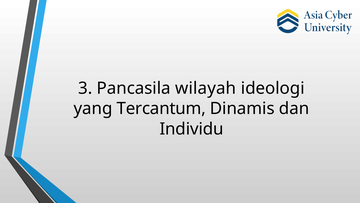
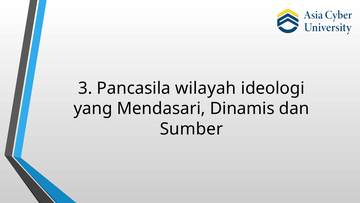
Tercantum: Tercantum -> Mendasari (161, 108)
Individu: Individu -> Sumber (191, 129)
